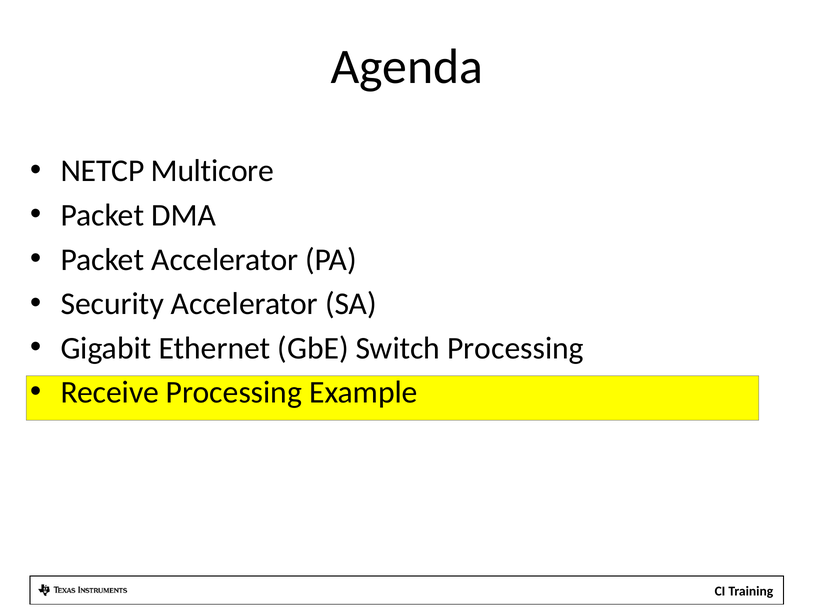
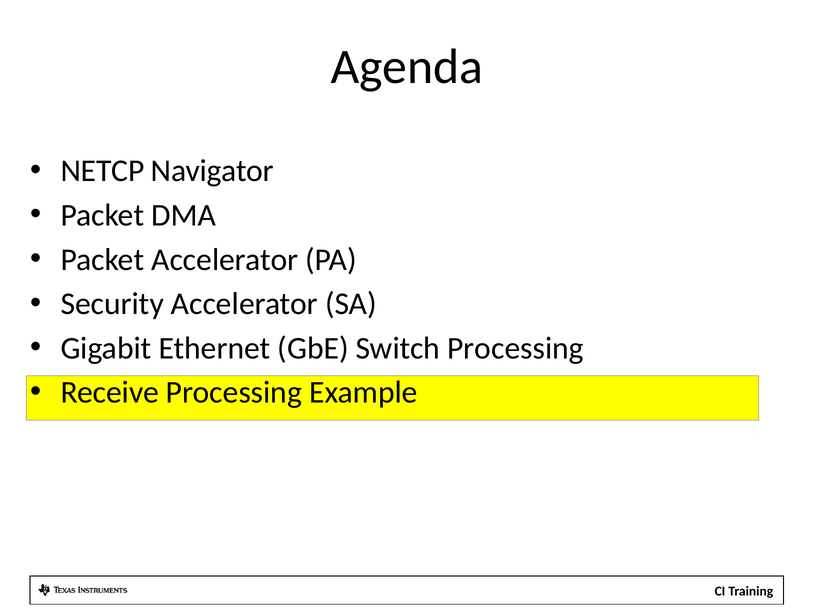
Multicore: Multicore -> Navigator (212, 171)
